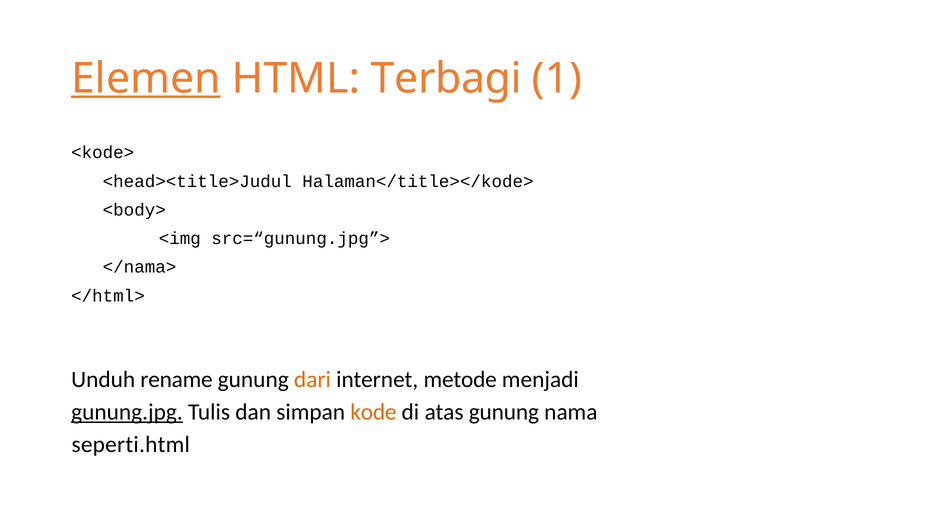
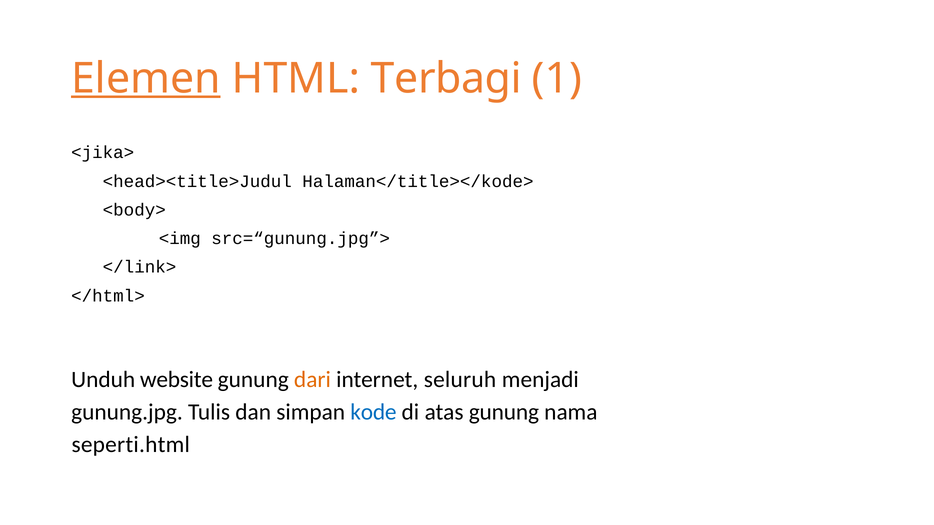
<kode>: <kode> -> <jika> (103, 153)
</nama>: </nama> -> </link> (140, 267)
rename: rename -> website (177, 380)
metode: metode -> seluruh (460, 380)
gunung.jpg underline: present -> none (127, 412)
kode colour: orange -> blue (373, 412)
